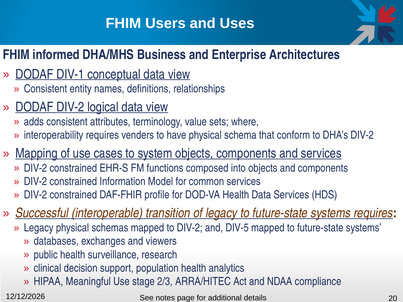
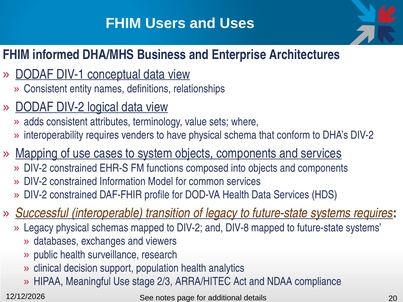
DIV-5: DIV-5 -> DIV-8 (237, 228)
